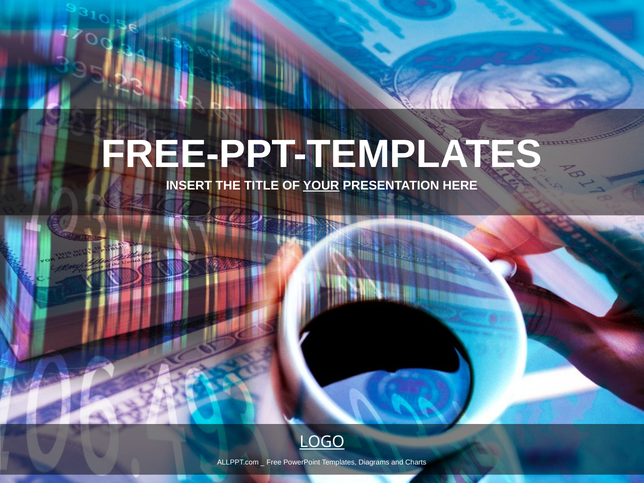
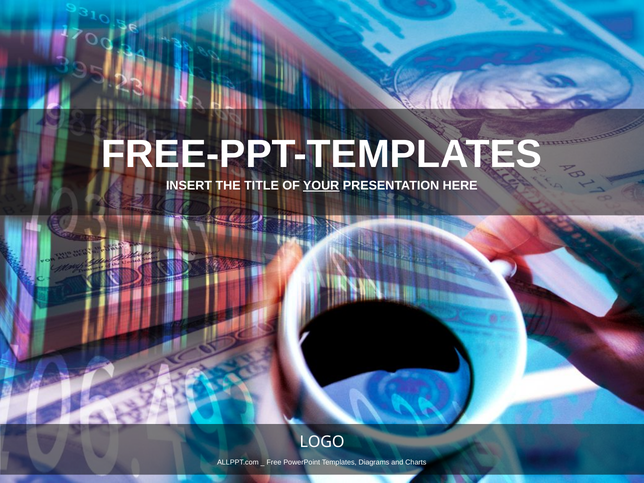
LOGO underline: present -> none (322, 442)
